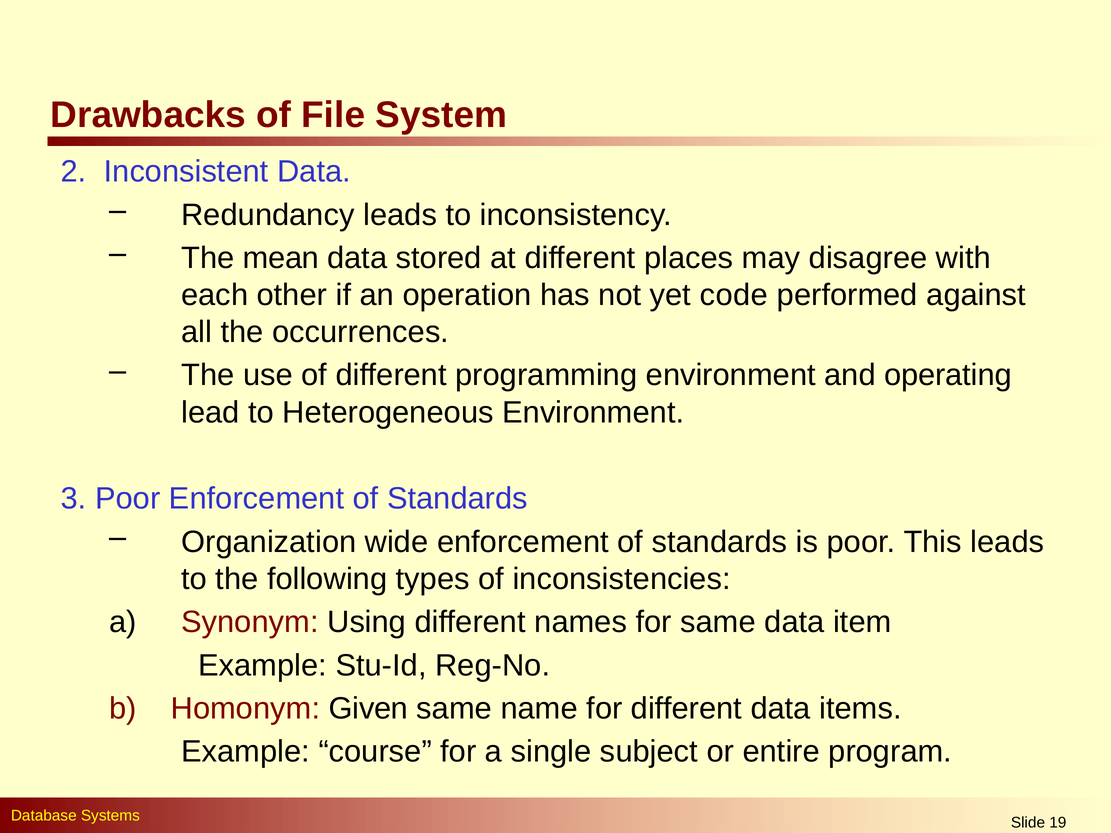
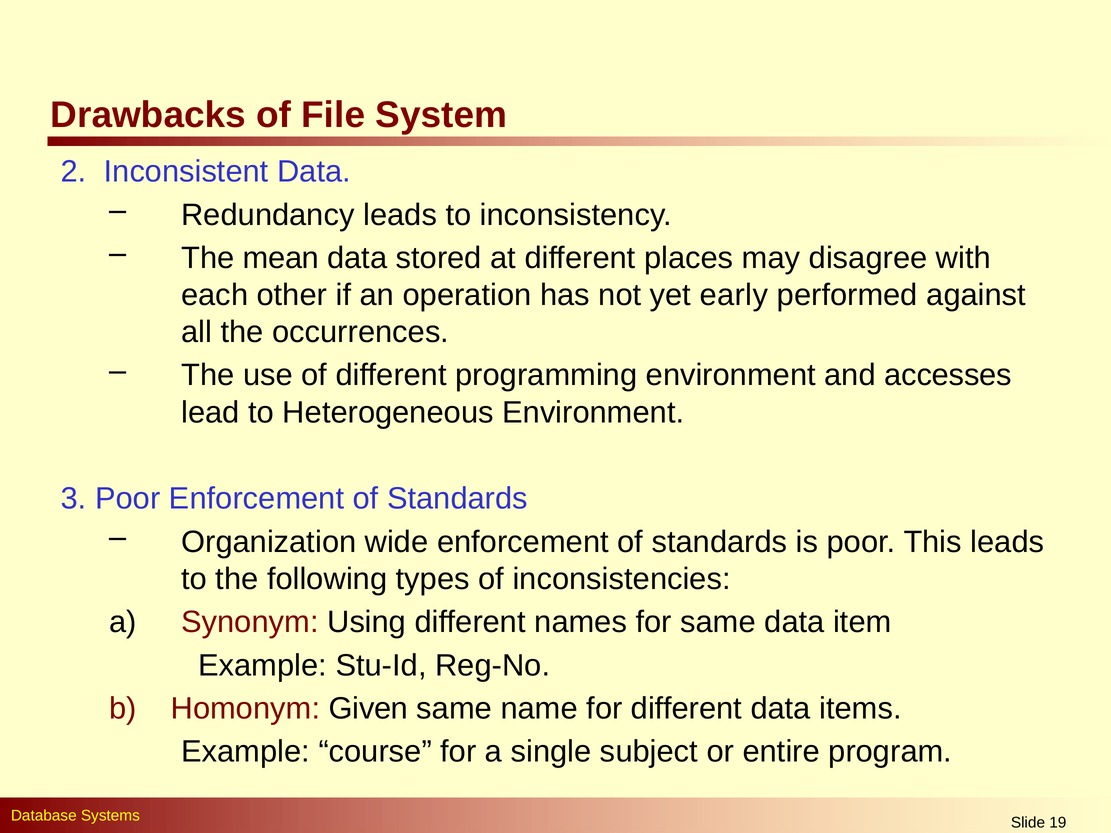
code: code -> early (734, 295)
operating: operating -> accesses (948, 375)
